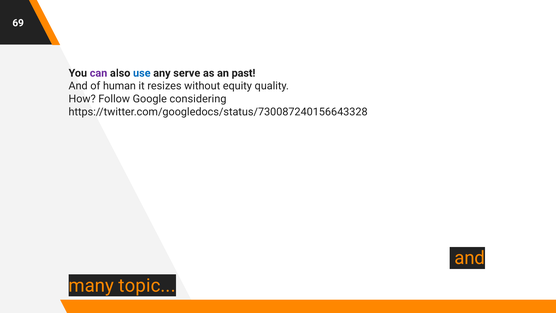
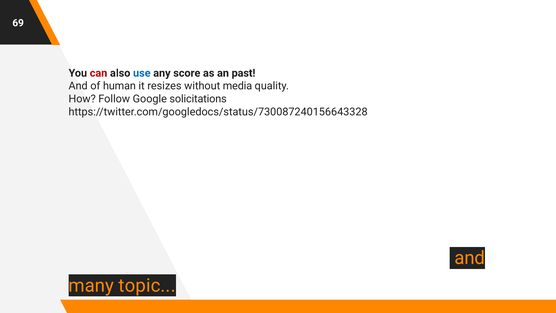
can colour: purple -> red (99, 73)
serve: serve -> score (187, 73)
equity: equity -> media (237, 86)
considering: considering -> solicitations (198, 99)
